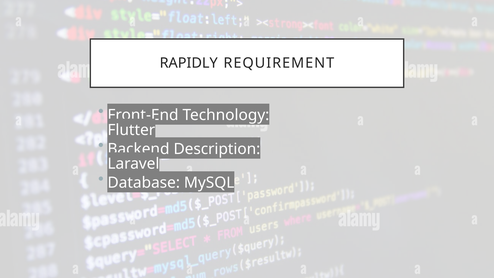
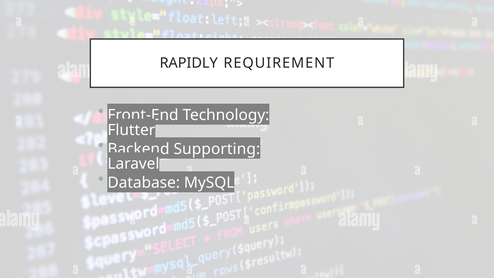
Description: Description -> Supporting (217, 149)
